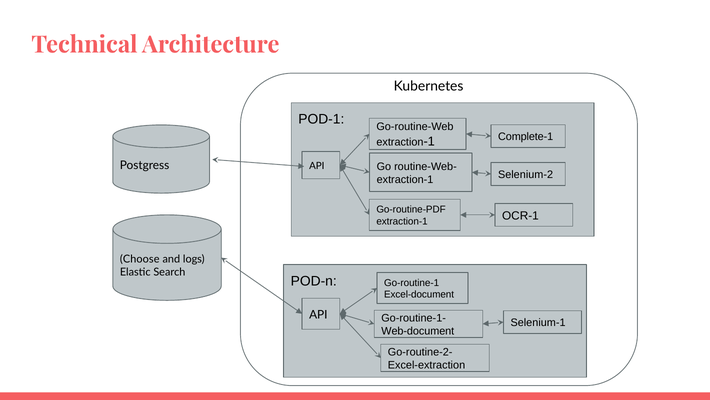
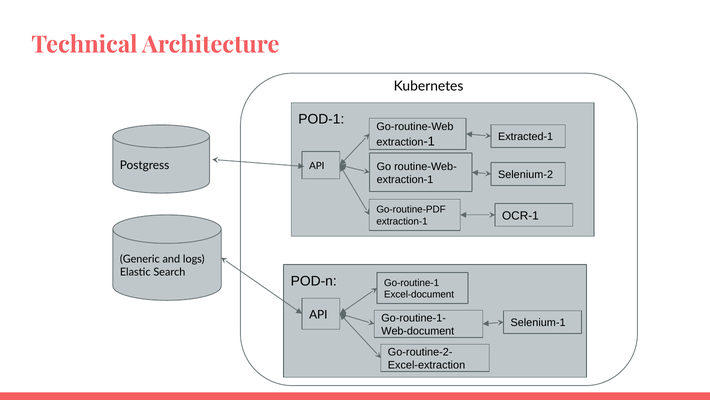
Complete-1: Complete-1 -> Extracted-1 (526, 137)
Choose: Choose -> Generic (140, 259)
